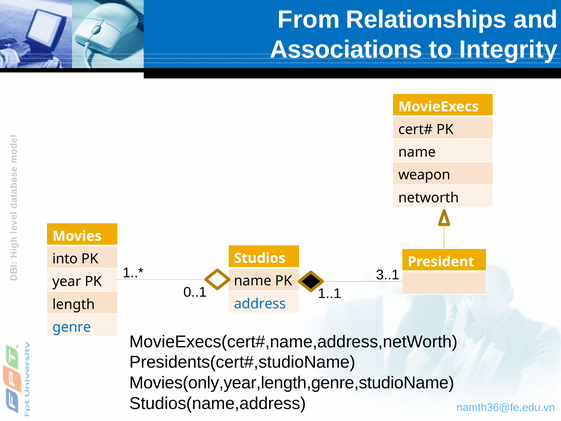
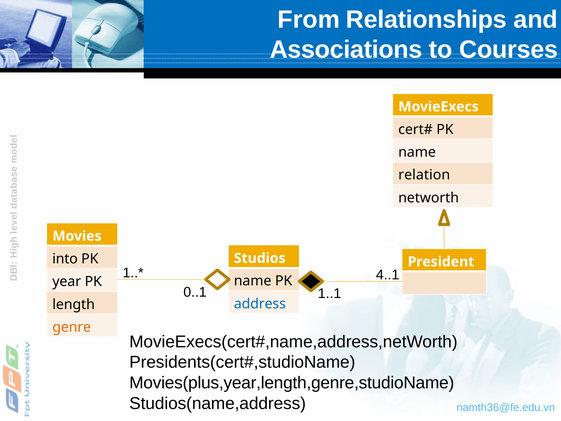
Integrity: Integrity -> Courses (509, 49)
weapon: weapon -> relation (424, 175)
3..1: 3..1 -> 4..1 (388, 275)
genre colour: blue -> orange (72, 327)
Movies(only,year,length,genre,studioName: Movies(only,year,length,genre,studioName -> Movies(plus,year,length,genre,studioName (292, 383)
